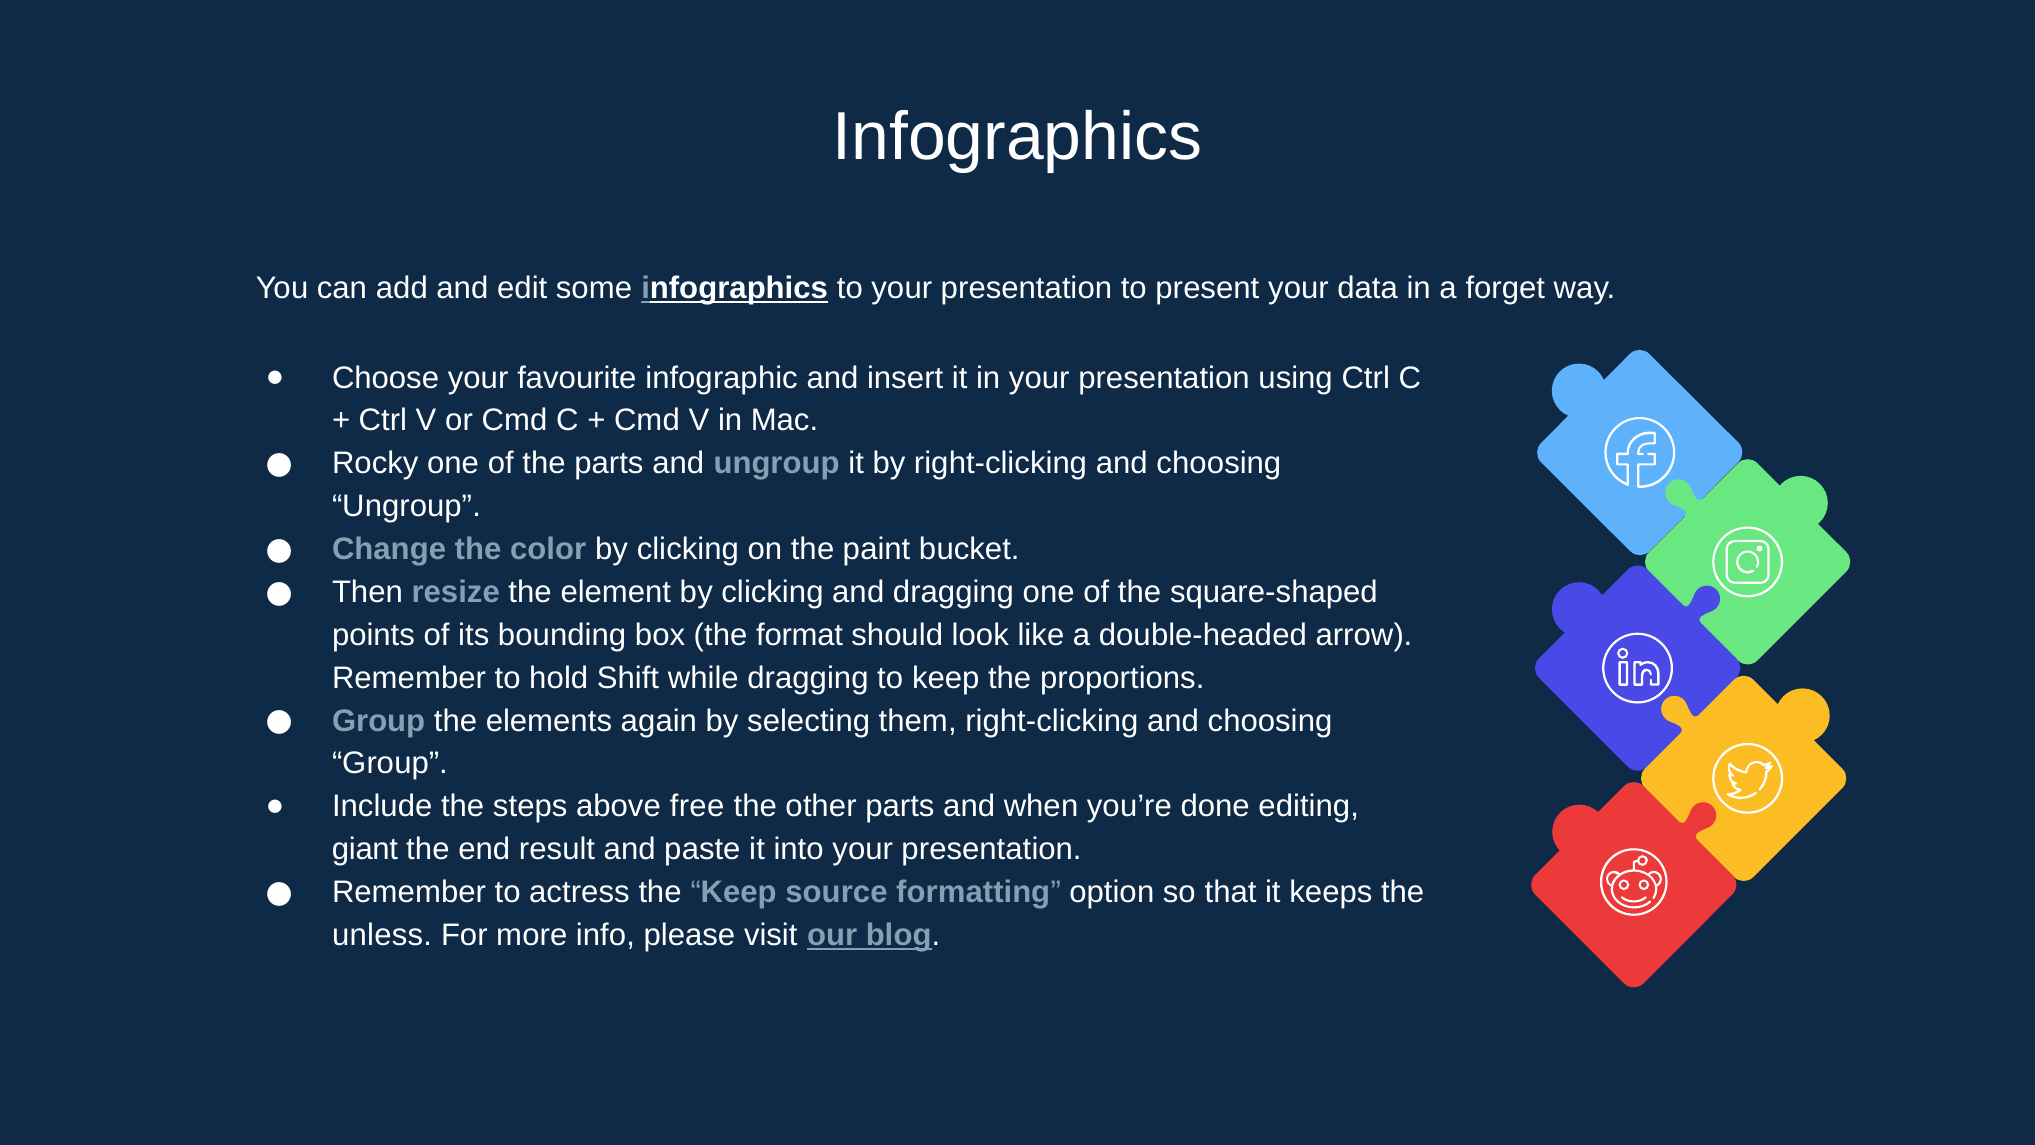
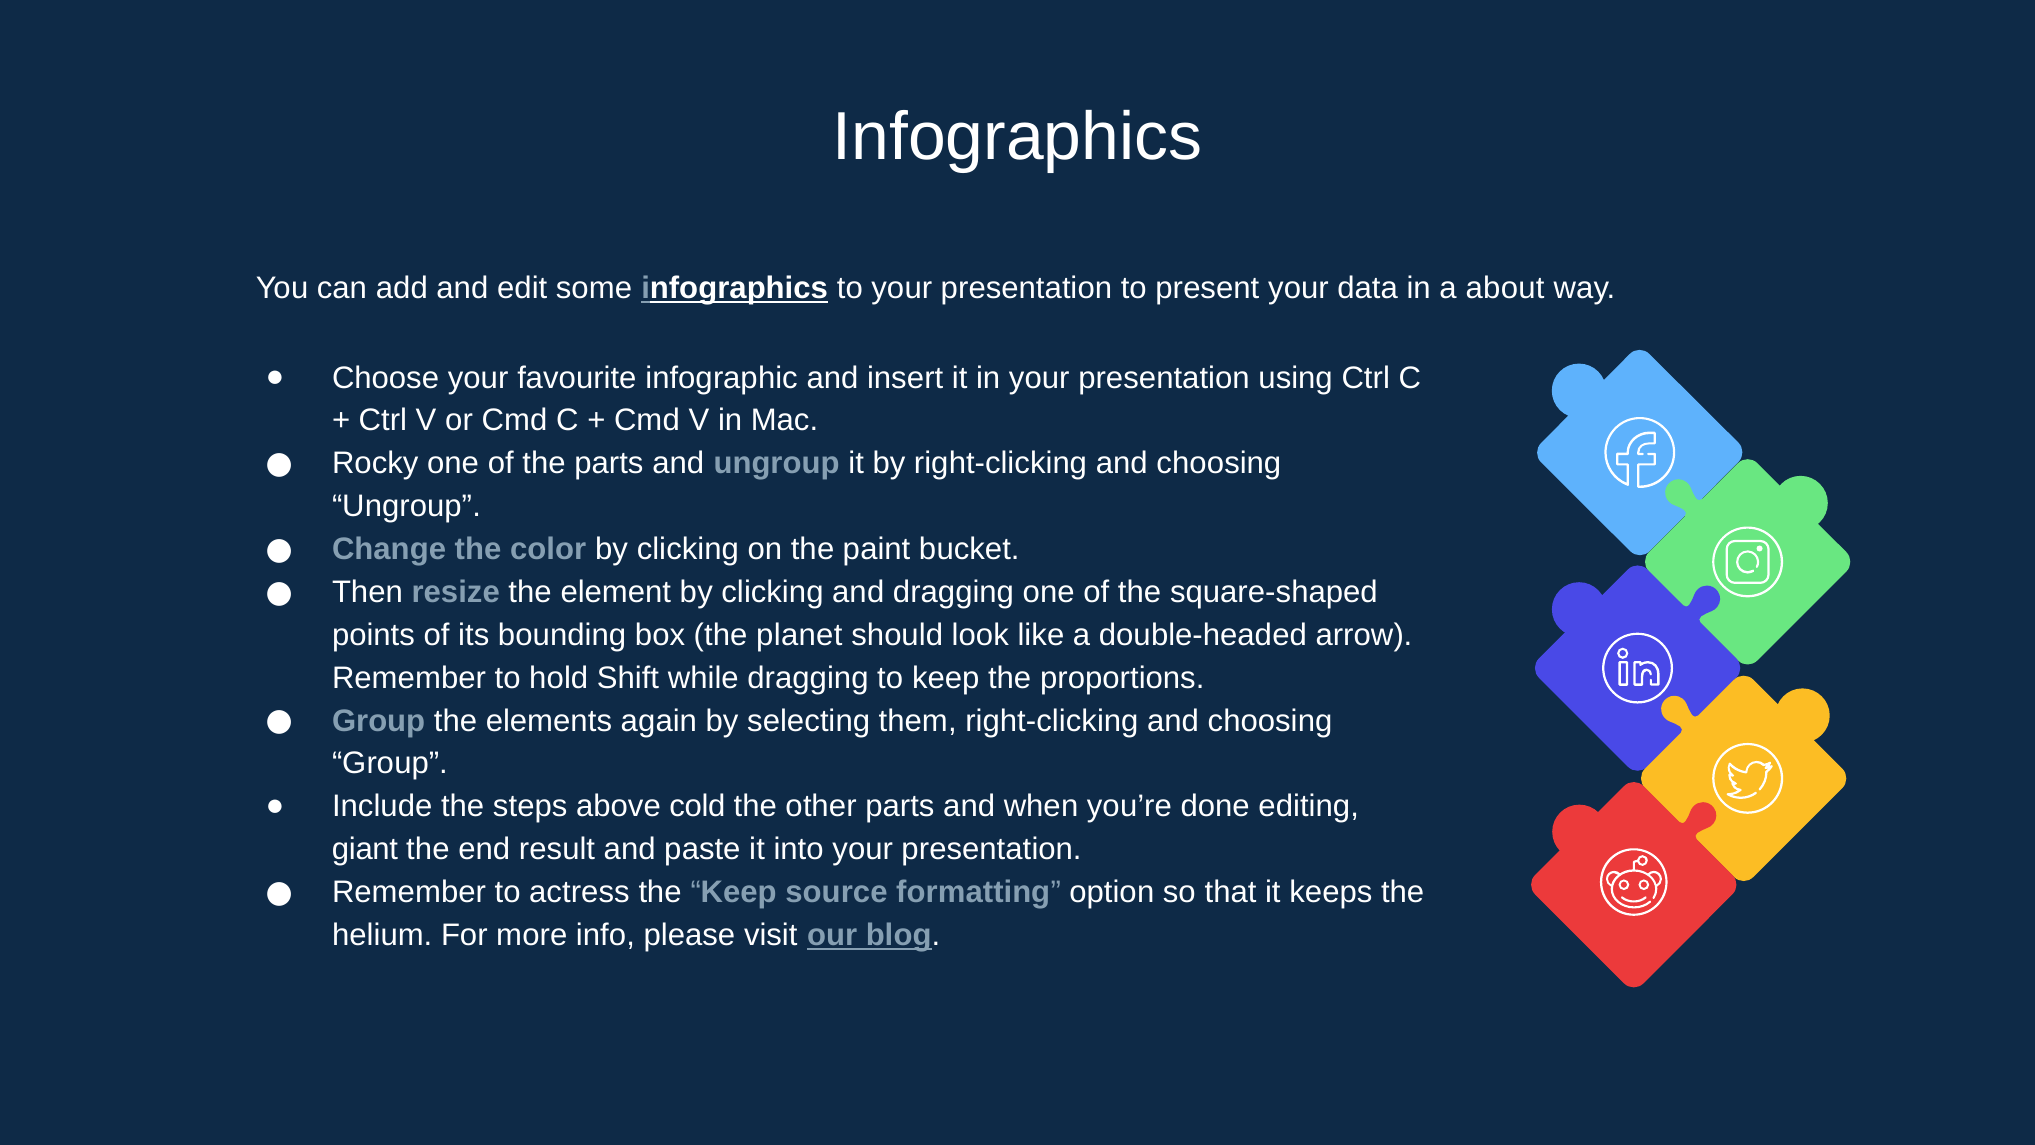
forget: forget -> about (1505, 288)
format: format -> planet (799, 635)
free: free -> cold (697, 806)
unless: unless -> helium (382, 935)
